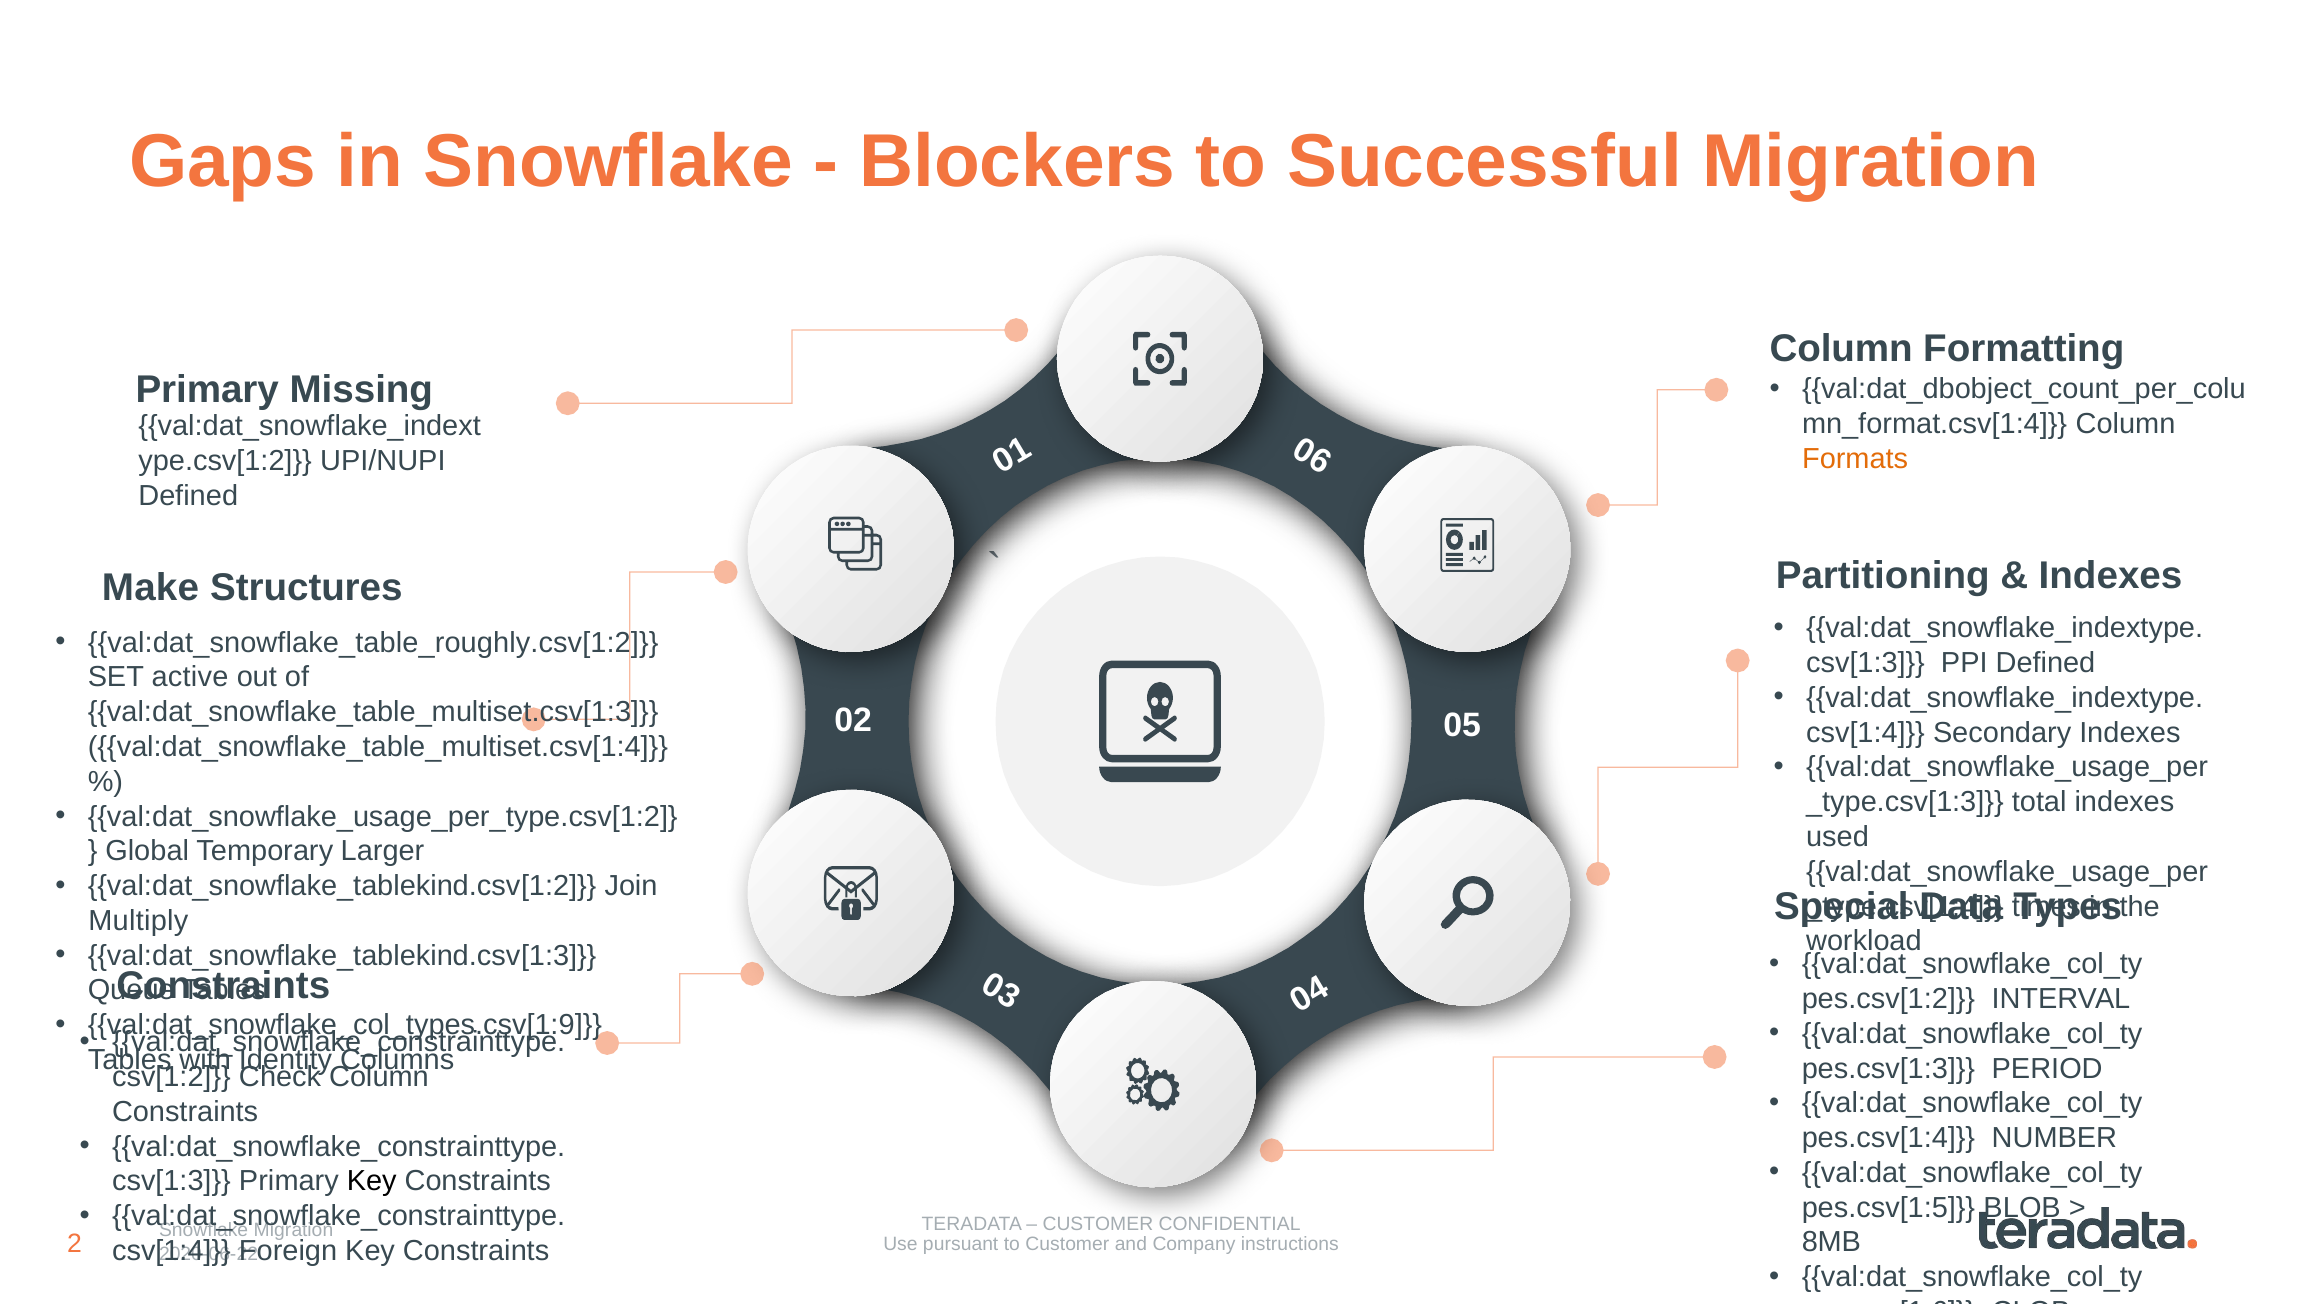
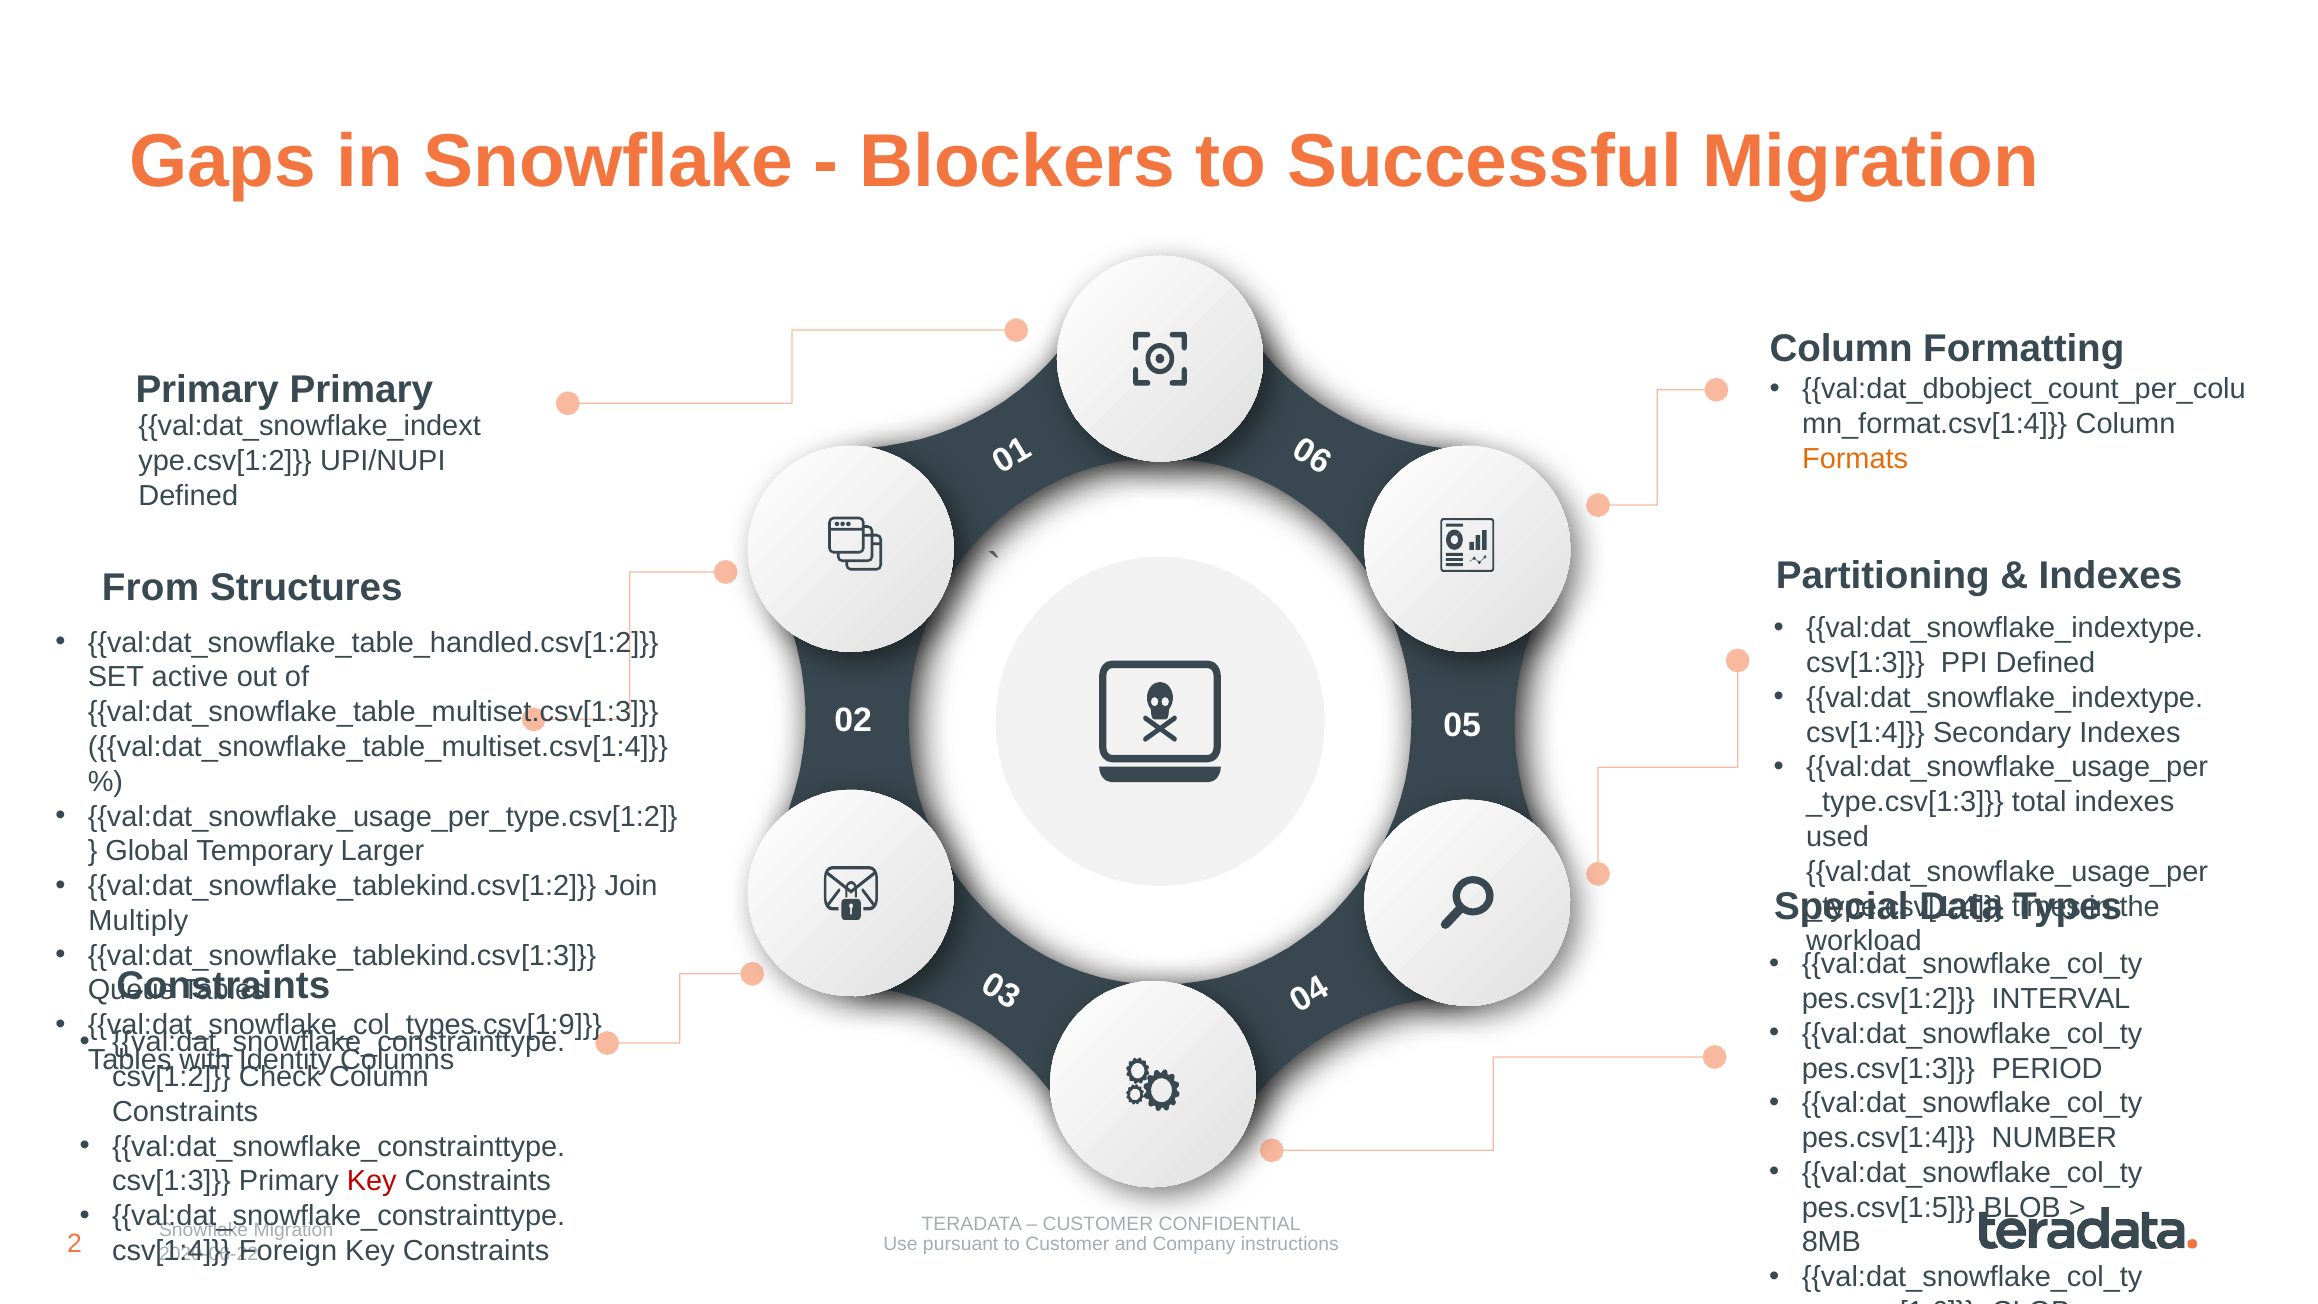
Primary Missing: Missing -> Primary (361, 389)
Make: Make -> From (150, 588)
val:dat_snowflake_table_roughly.csv[1:2: val:dat_snowflake_table_roughly.csv[1:2 -> val:dat_snowflake_table_handled.csv[1:2 (373, 643)
Key colour: black -> red (372, 1181)
